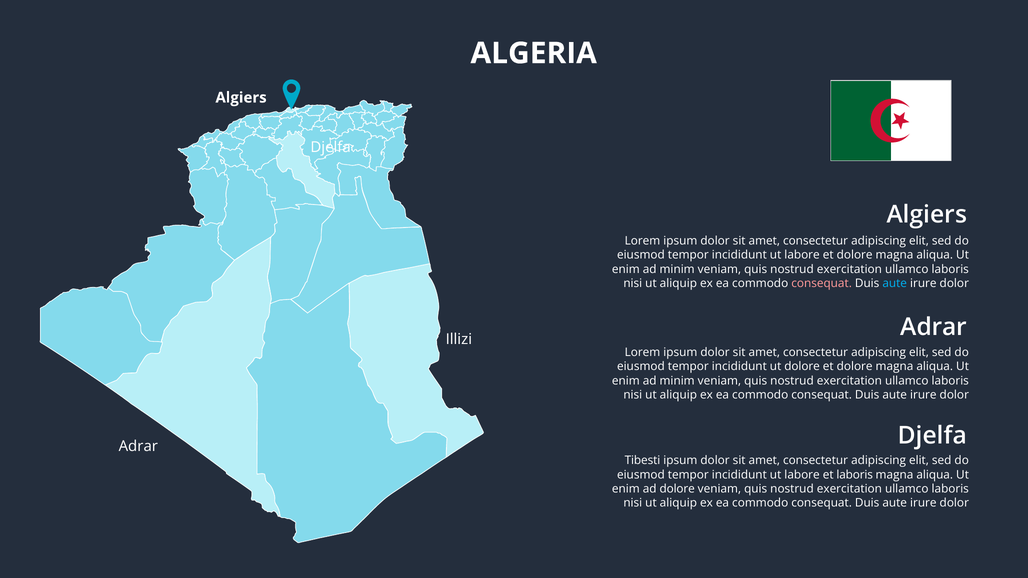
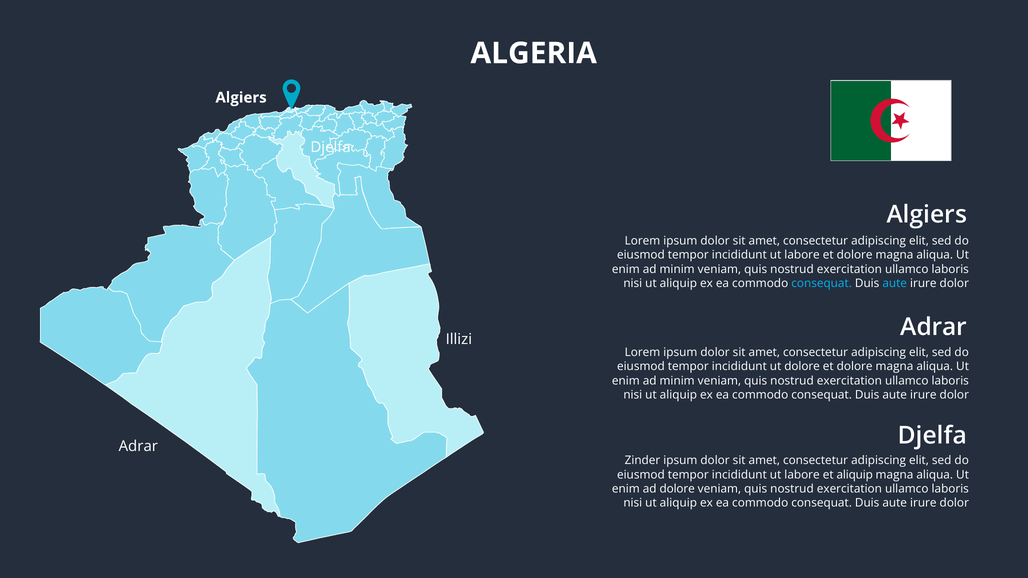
consequat colour: pink -> light blue (822, 283)
Tibesti: Tibesti -> Zinder (642, 461)
et laboris: laboris -> aliquip (855, 475)
